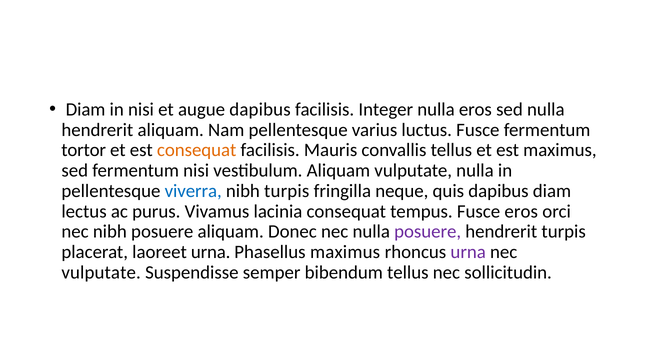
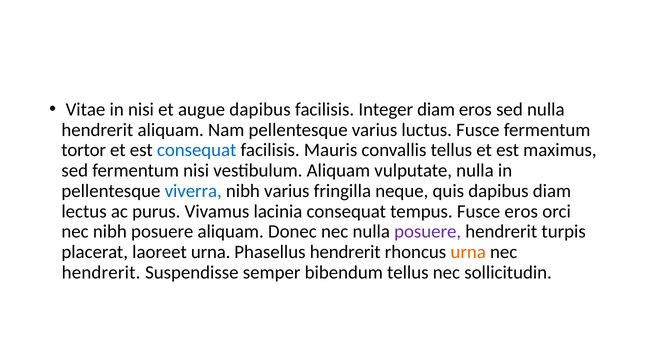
Diam: Diam -> Vitae (86, 109)
Integer nulla: nulla -> diam (436, 109)
consequat colour: orange -> blue (197, 150)
nibh turpis: turpis -> varius (287, 191)
Phasellus maximus: maximus -> hendrerit (345, 252)
urna colour: purple -> orange (468, 252)
vulputate: vulputate -> hendrerit (101, 272)
